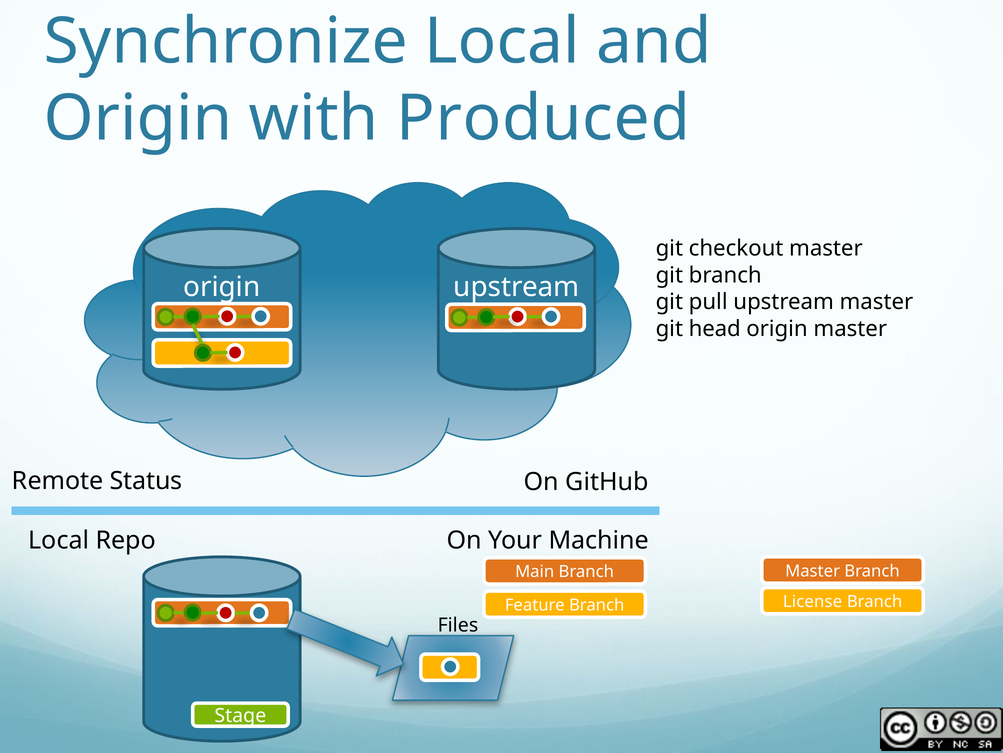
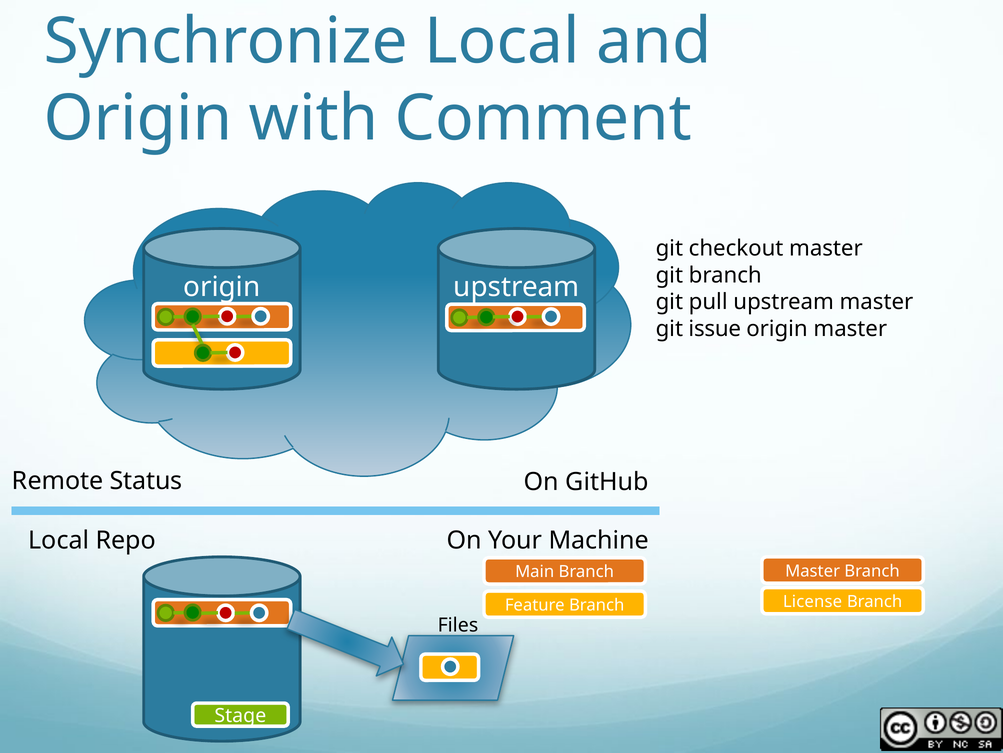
Produced: Produced -> Comment (543, 118)
head: head -> issue (715, 328)
